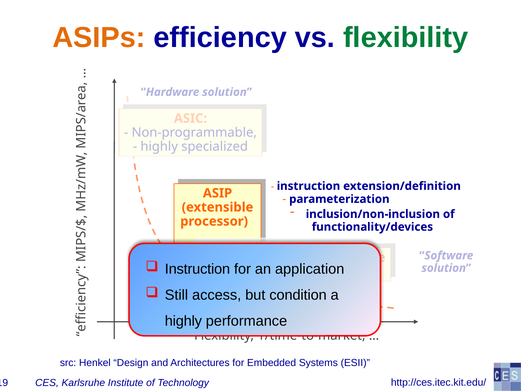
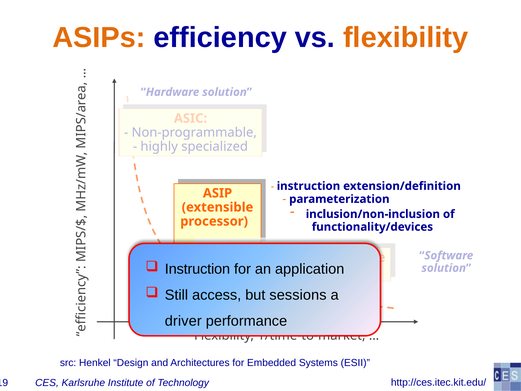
flexibility colour: green -> orange (406, 38)
condition: condition -> sessions (298, 295)
highly: highly -> driver (183, 321)
